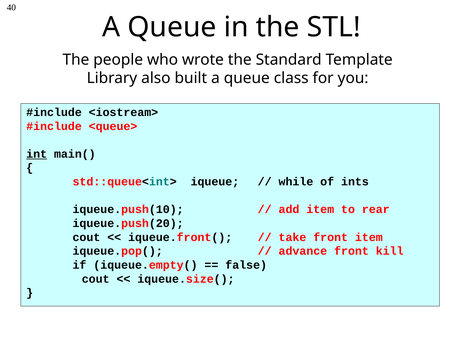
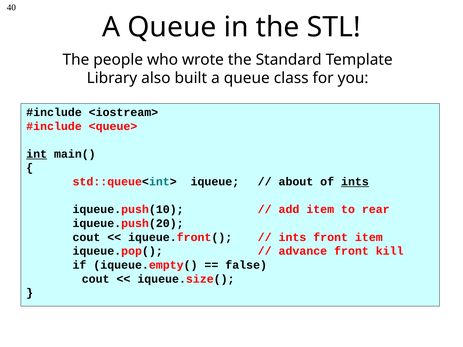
while: while -> about (296, 182)
ints underline: none -> present (355, 182)
take: take -> ints (292, 237)
